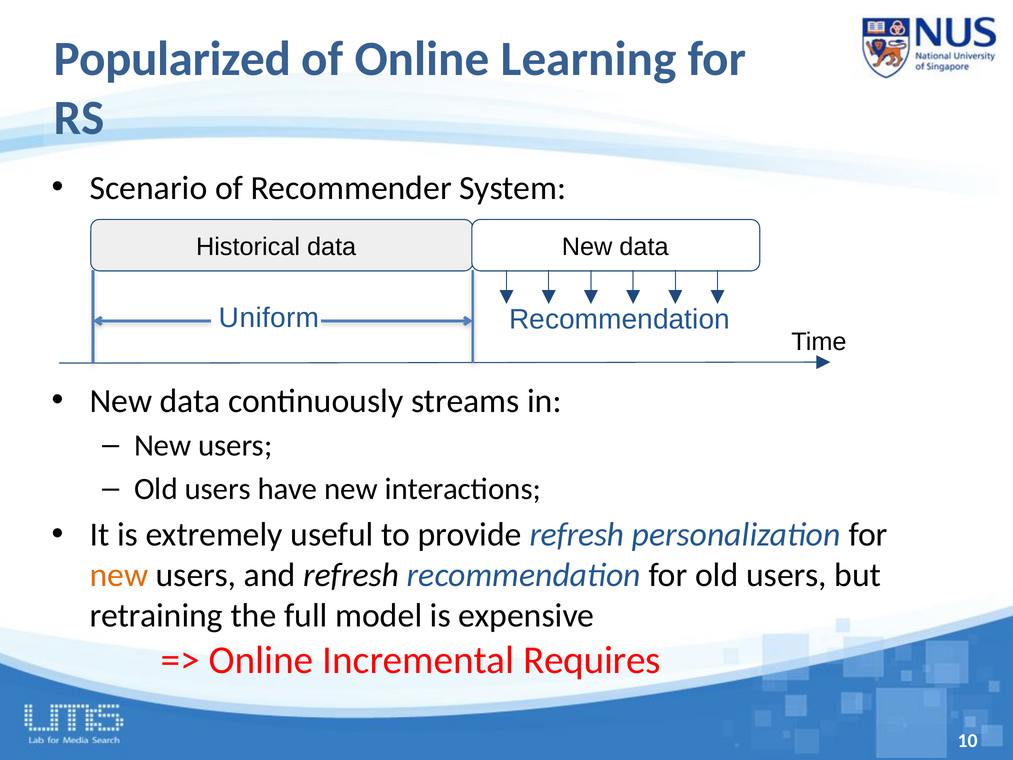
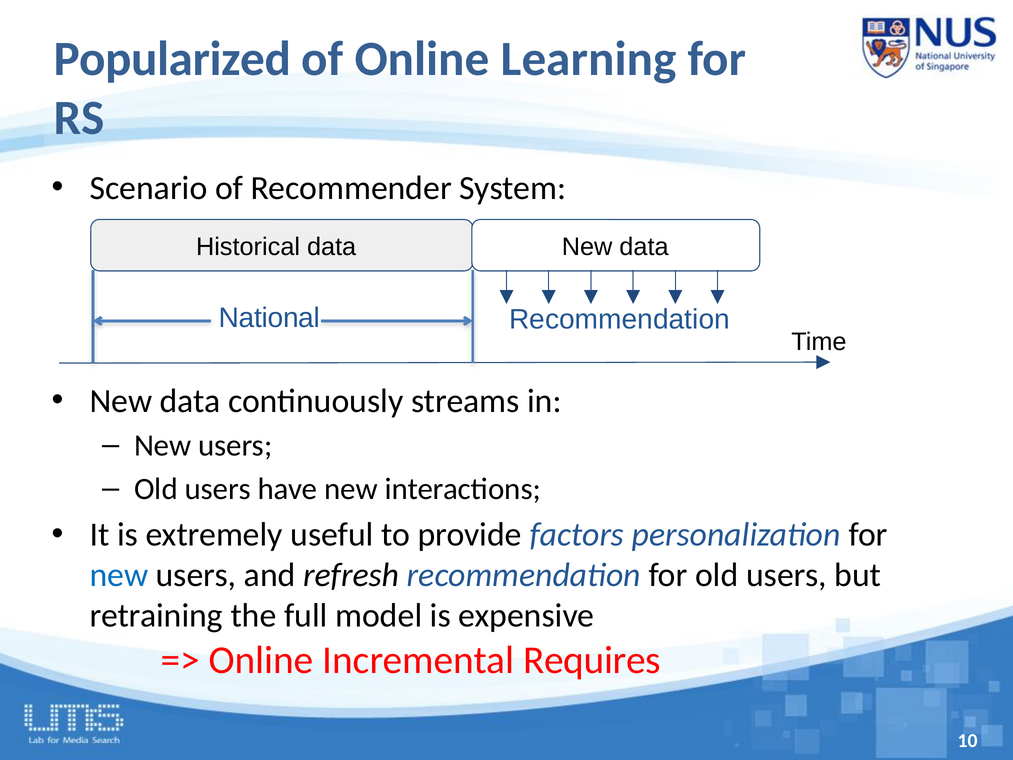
Uniform: Uniform -> National (269, 318)
provide refresh: refresh -> factors (577, 535)
new colour: orange -> blue (119, 575)
